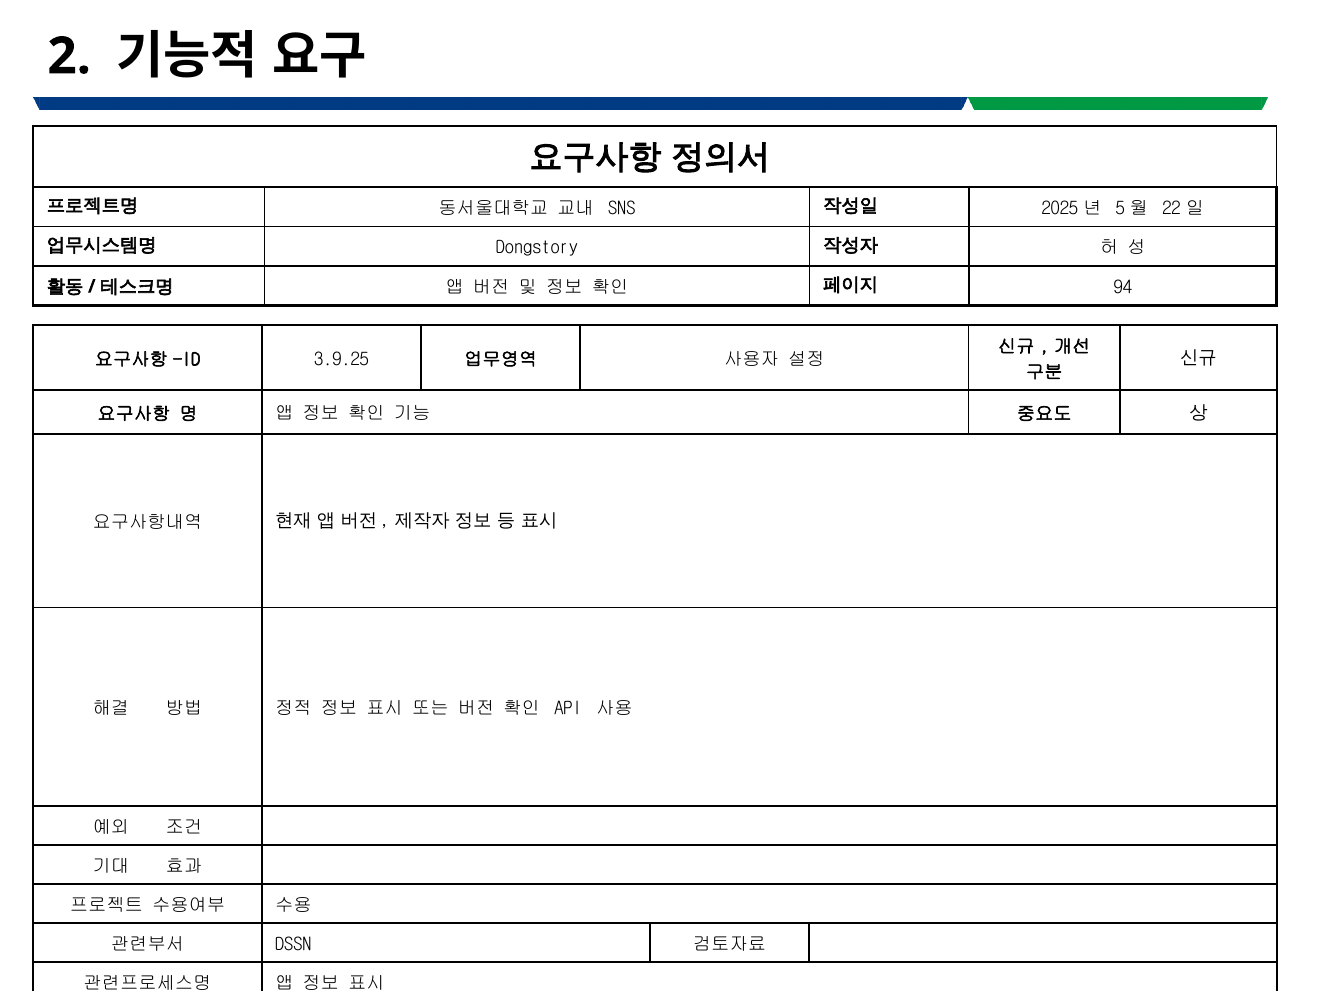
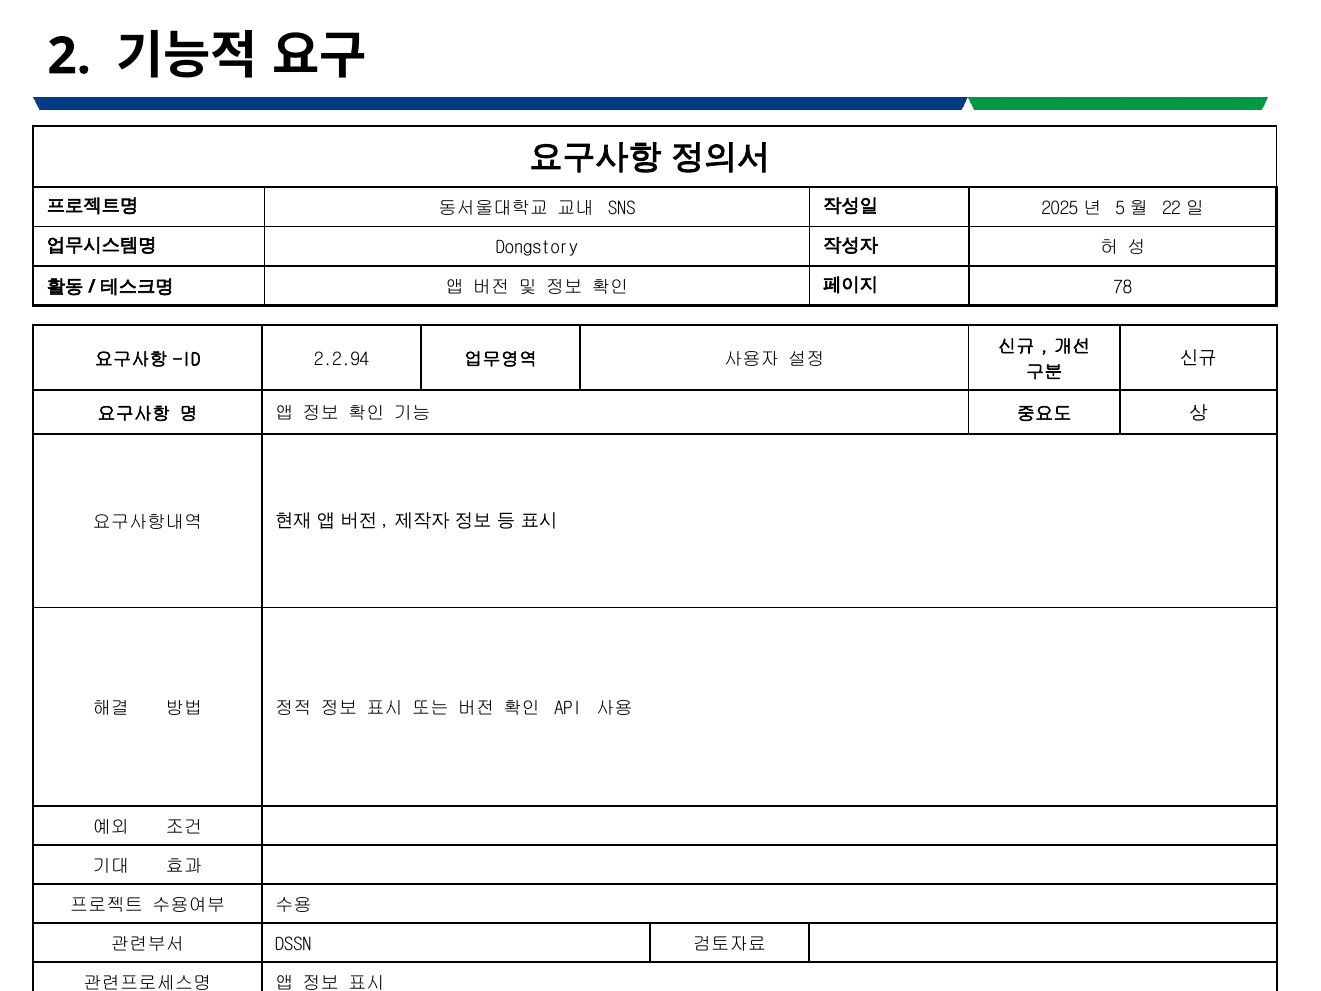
94: 94 -> 78 (1123, 287)
3.9.25: 3.9.25 -> 2.2.94 (341, 359)
